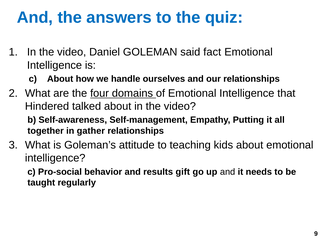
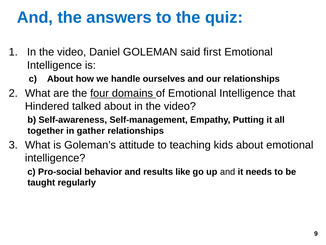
fact: fact -> first (212, 52)
gift: gift -> like (183, 171)
